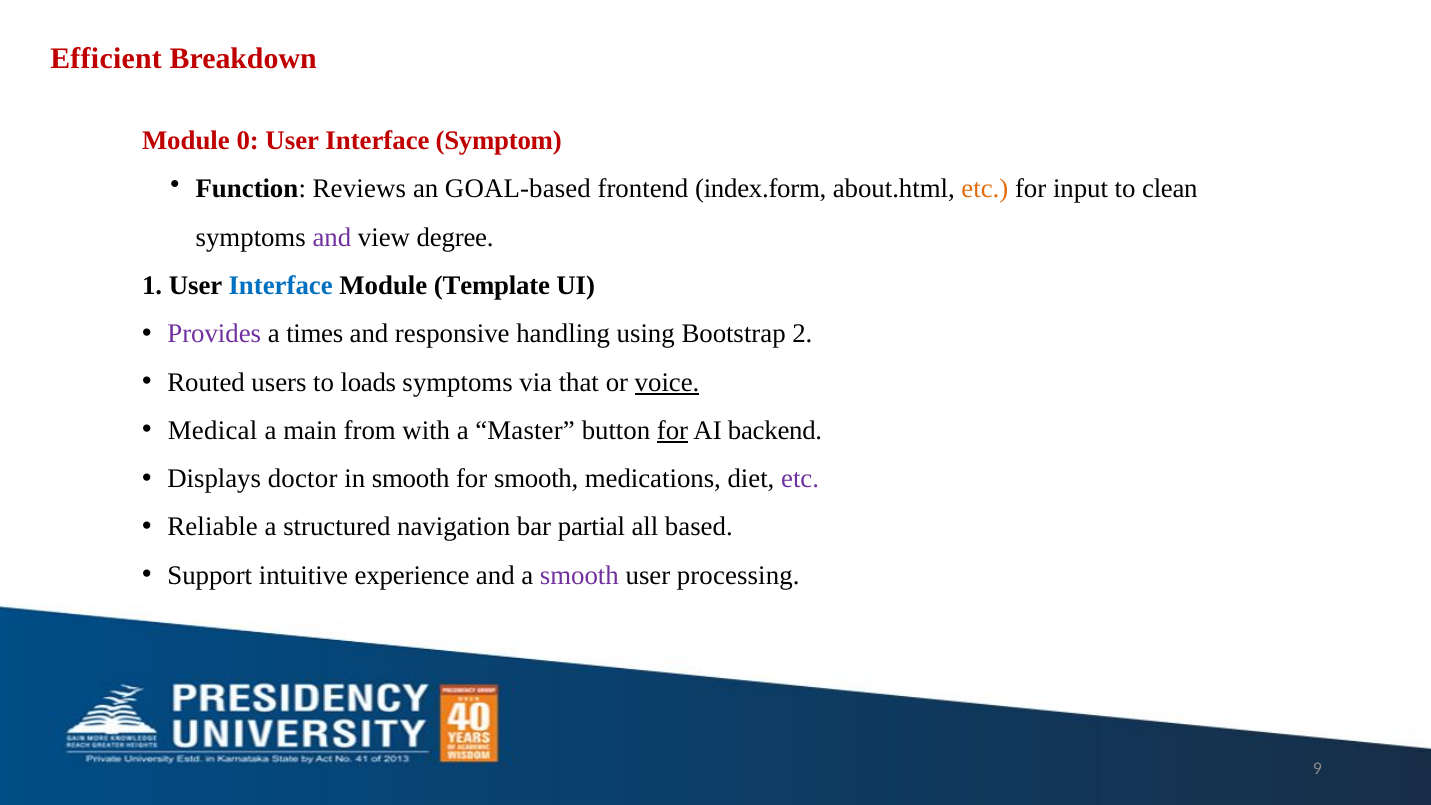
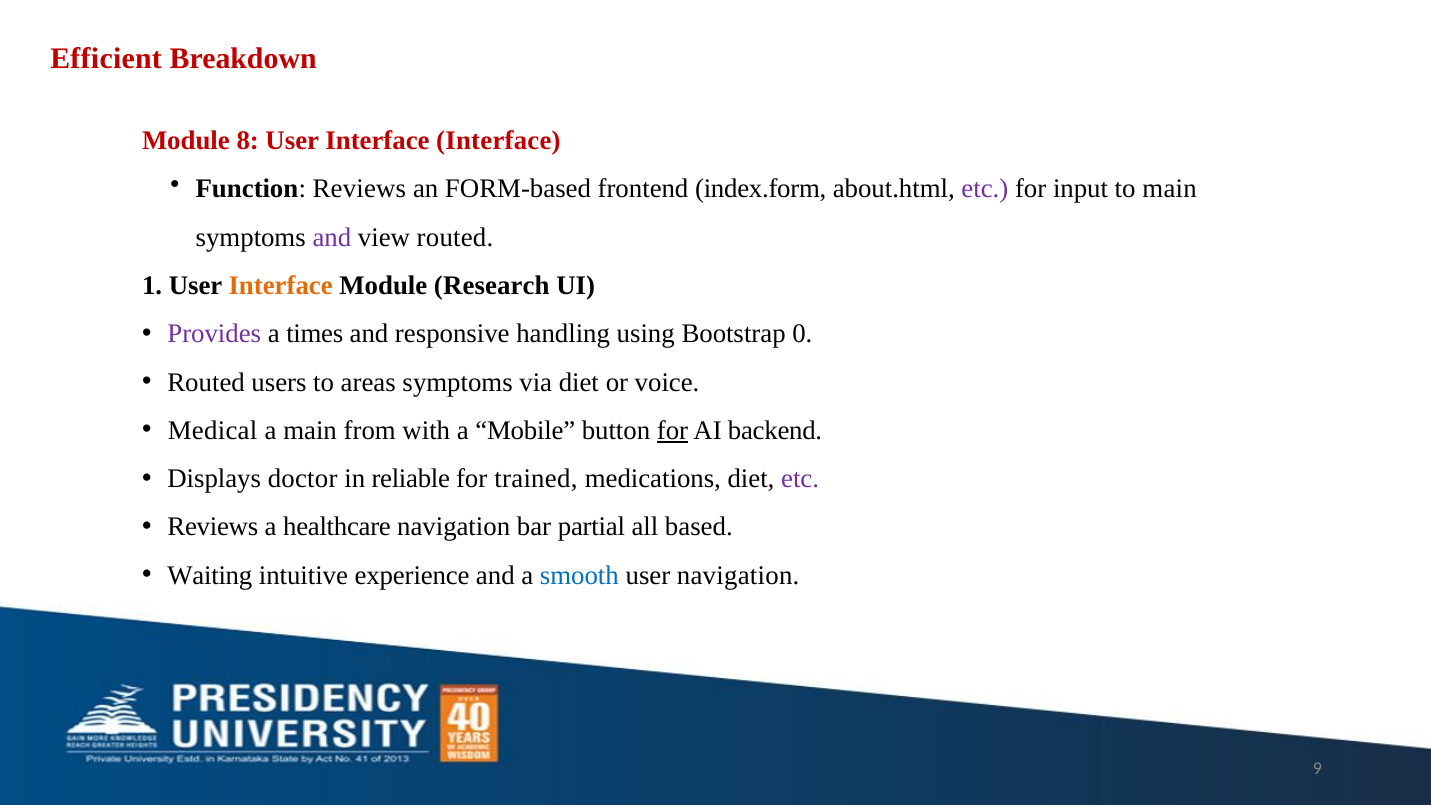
0: 0 -> 8 (248, 141)
Interface Symptom: Symptom -> Interface (498, 141)
GOAL-based: GOAL-based -> FORM-based (518, 189)
etc colour: orange -> purple (985, 189)
to clean: clean -> main (1170, 189)
view degree: degree -> routed (455, 237)
Interface colour: blue -> orange (281, 286)
Template: Template -> Research (492, 286)
2: 2 -> 0 (802, 334)
loads: loads -> areas (368, 382)
via that: that -> diet (579, 382)
voice underline: present -> none (667, 382)
Master: Master -> Mobile (525, 430)
in smooth: smooth -> reliable (411, 479)
for smooth: smooth -> trained (536, 479)
Reliable: Reliable -> Reviews (213, 527)
structured: structured -> healthcare (337, 527)
Support: Support -> Waiting (210, 575)
smooth colour: purple -> blue (579, 575)
user processing: processing -> navigation (738, 575)
